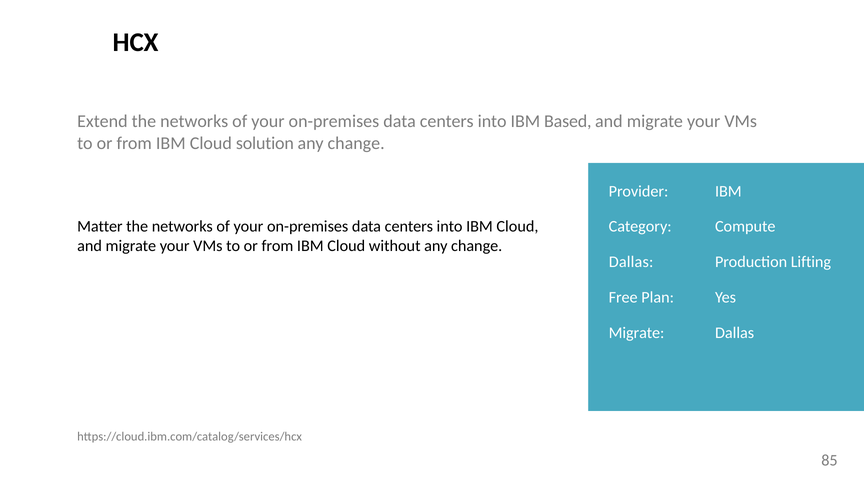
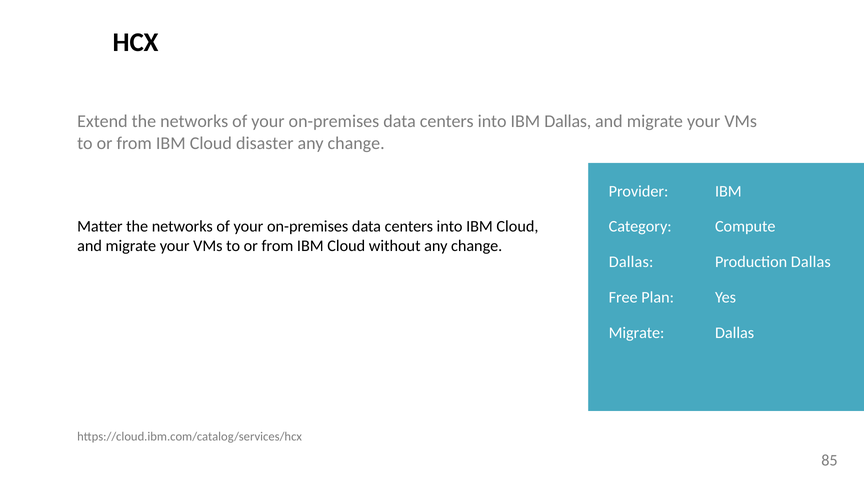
IBM Based: Based -> Dallas (568, 122)
solution: solution -> disaster (265, 143)
Production Lifting: Lifting -> Dallas (811, 262)
